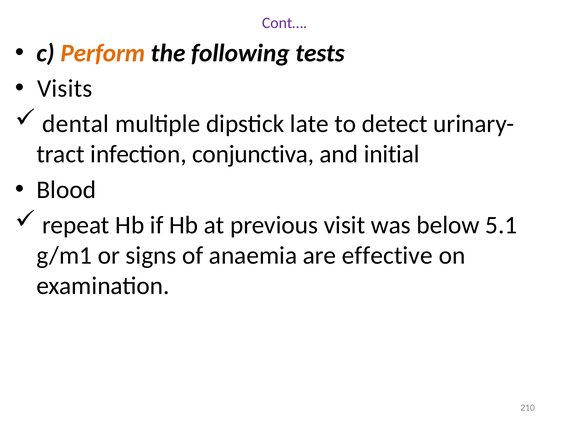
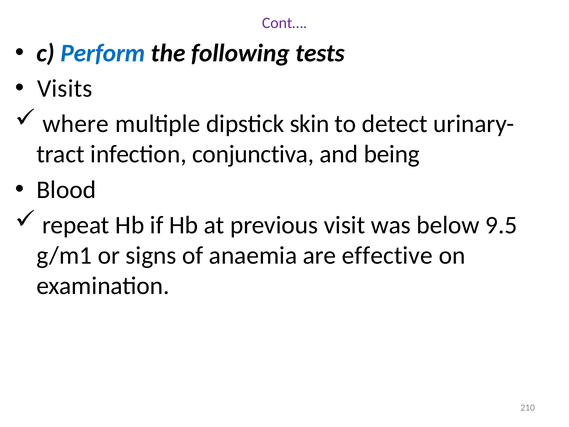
Perform colour: orange -> blue (103, 53)
dental: dental -> where (76, 124)
late: late -> skin (310, 124)
initial: initial -> being (392, 154)
5.1: 5.1 -> 9.5 (501, 225)
